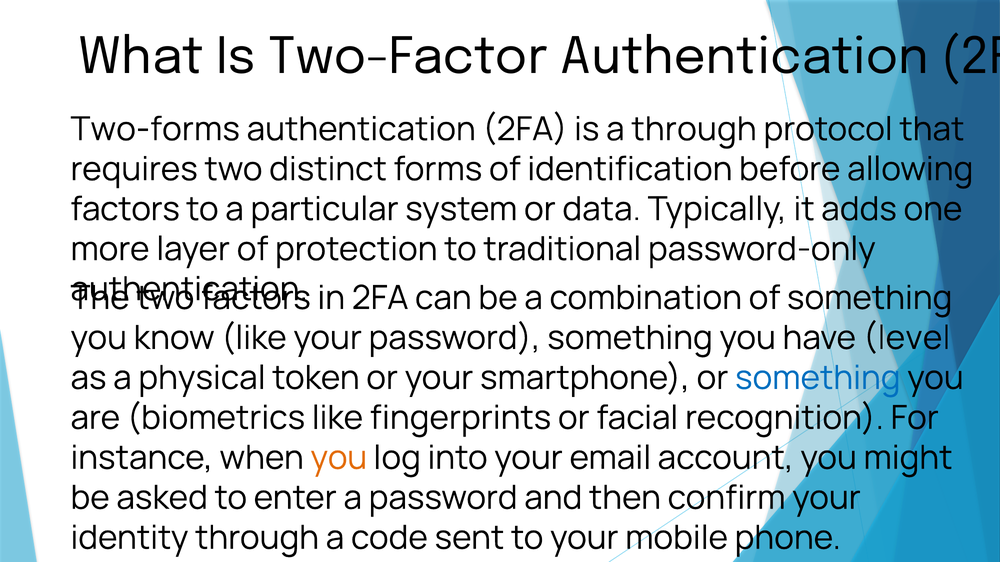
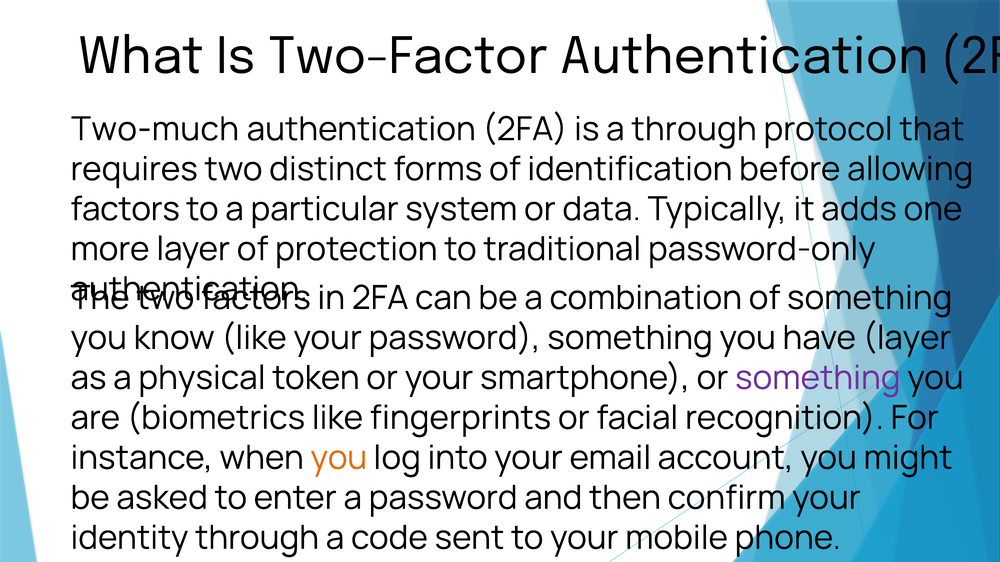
Two-forms: Two-forms -> Two-much (155, 129)
have level: level -> layer (907, 338)
something colour: blue -> purple (818, 378)
